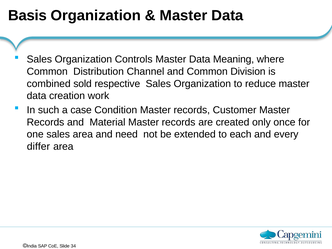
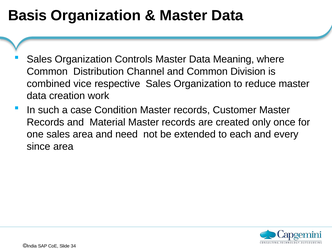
sold: sold -> vice (82, 84)
differ: differ -> since (39, 147)
